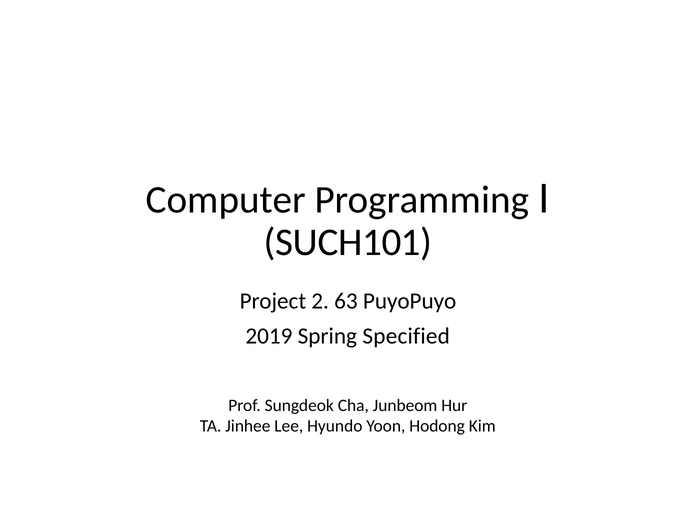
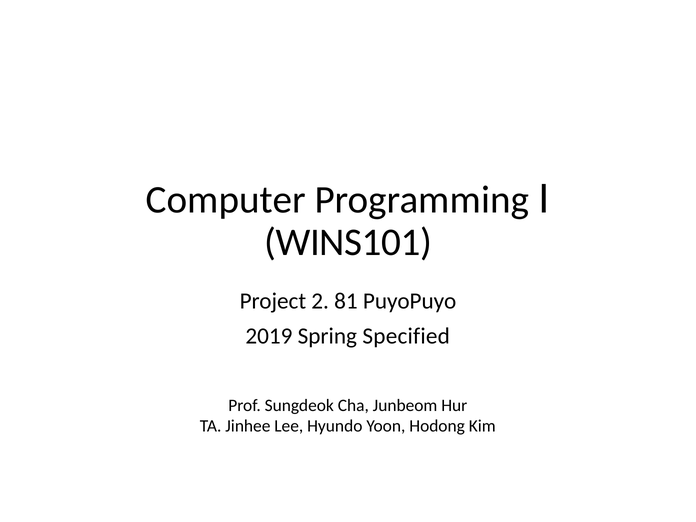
SUCH101: SUCH101 -> WINS101 (348, 242)
63: 63 -> 81 (346, 301)
